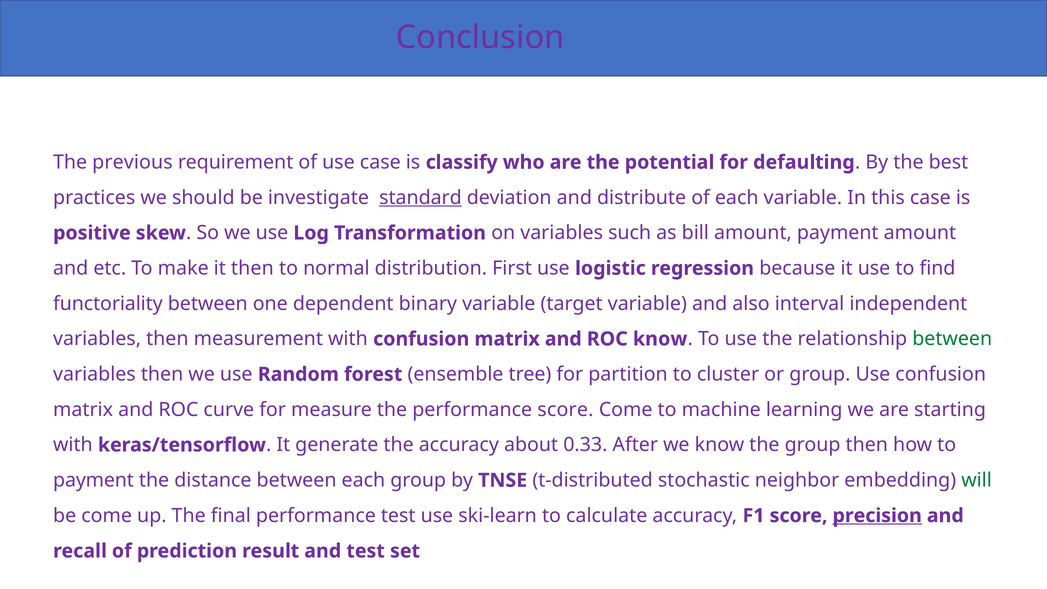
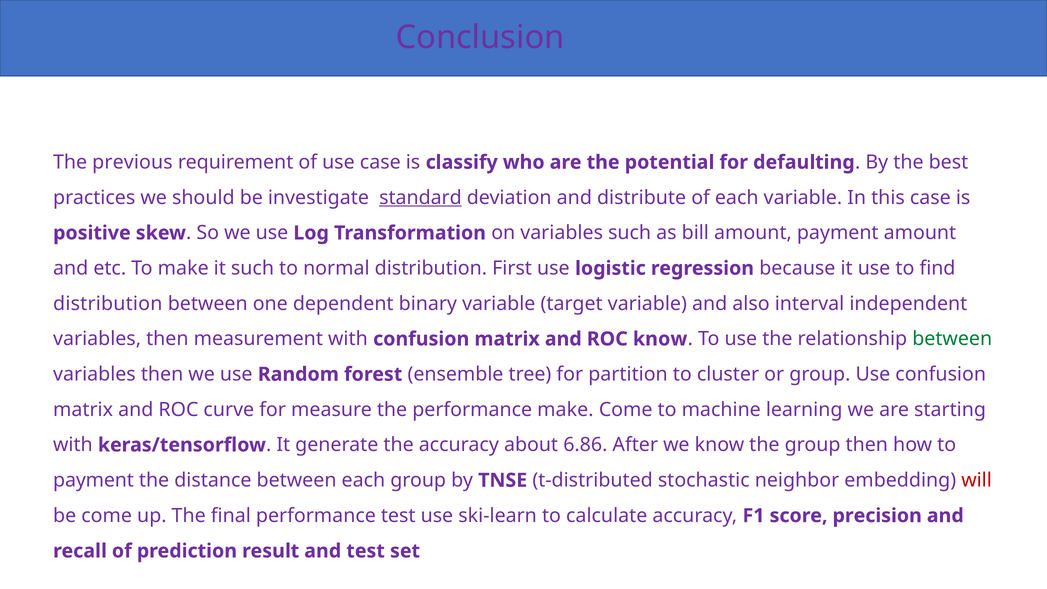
it then: then -> such (252, 268)
functoriality: functoriality -> distribution (108, 304)
performance score: score -> make (565, 410)
0.33: 0.33 -> 6.86 (585, 445)
will colour: green -> red (977, 480)
precision underline: present -> none (877, 516)
